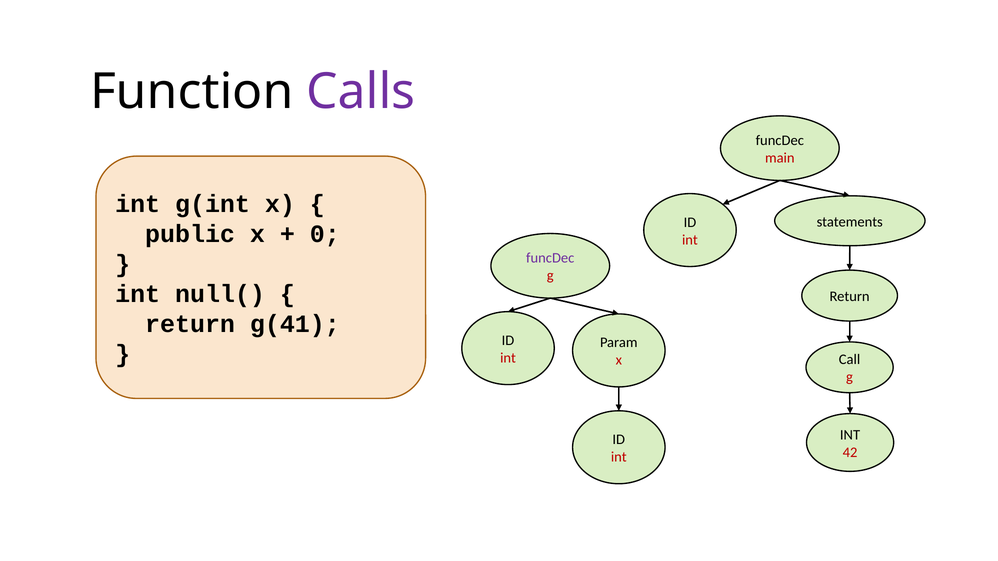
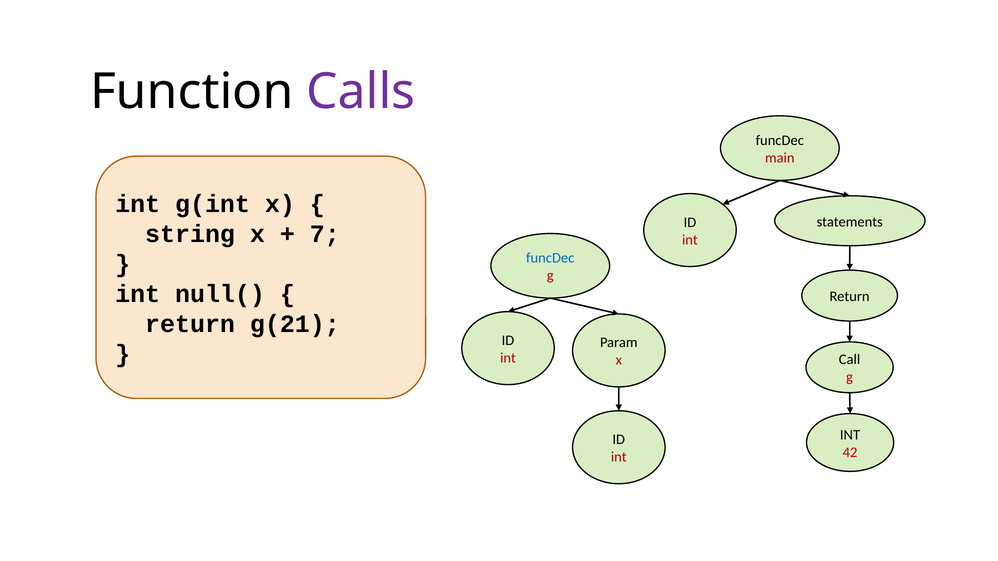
public: public -> string (190, 234)
0: 0 -> 7 (325, 234)
funcDec colour: purple -> blue (550, 258)
g(41: g(41 -> g(21 (295, 324)
